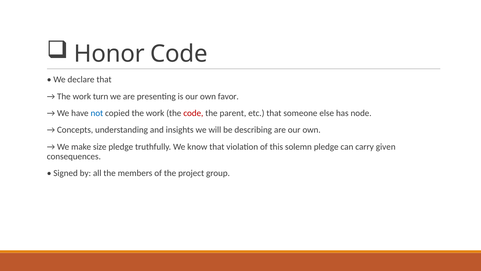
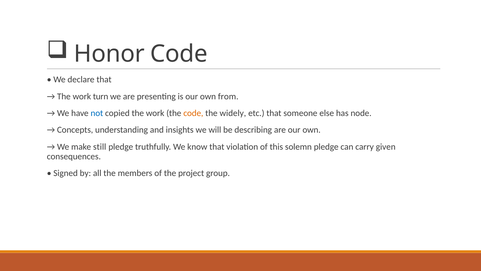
favor: favor -> from (228, 96)
code colour: red -> orange (193, 113)
parent: parent -> widely (233, 113)
size: size -> still (100, 146)
